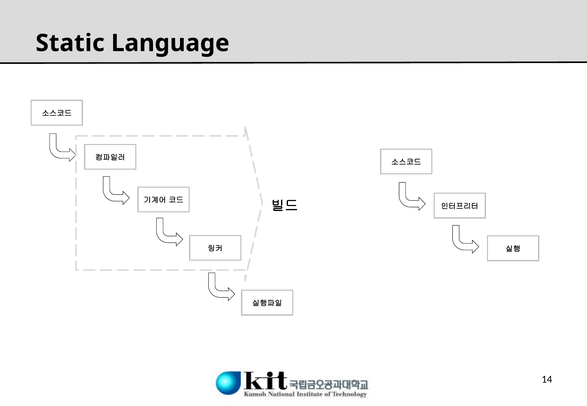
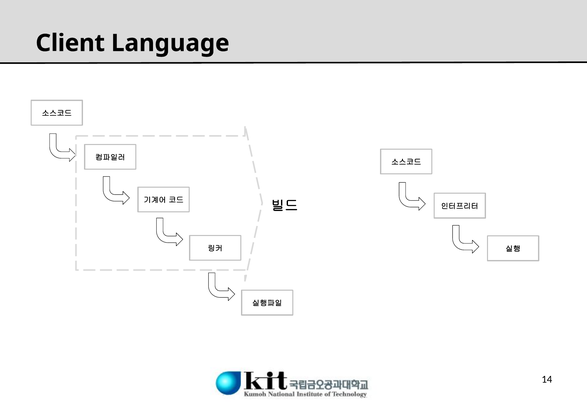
Static: Static -> Client (70, 43)
